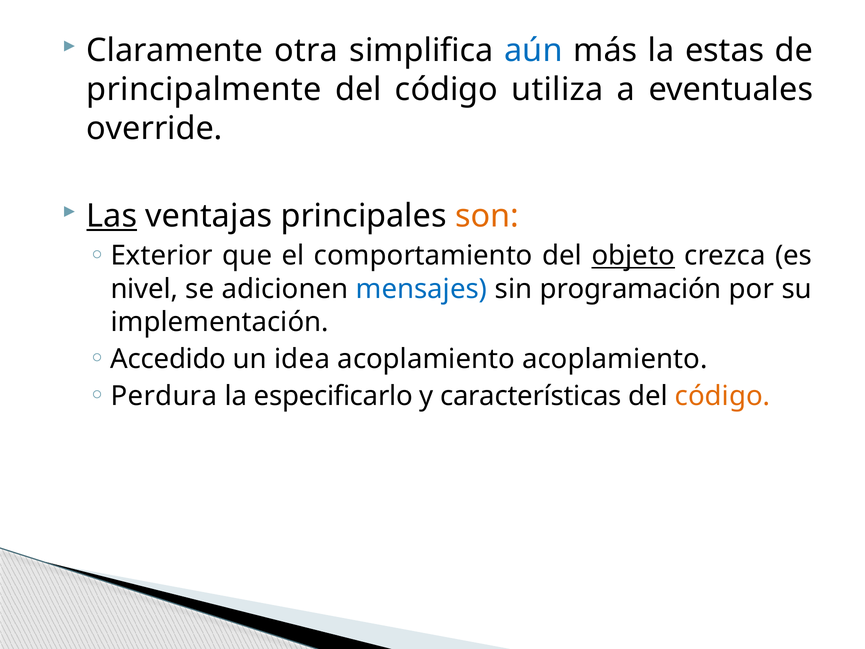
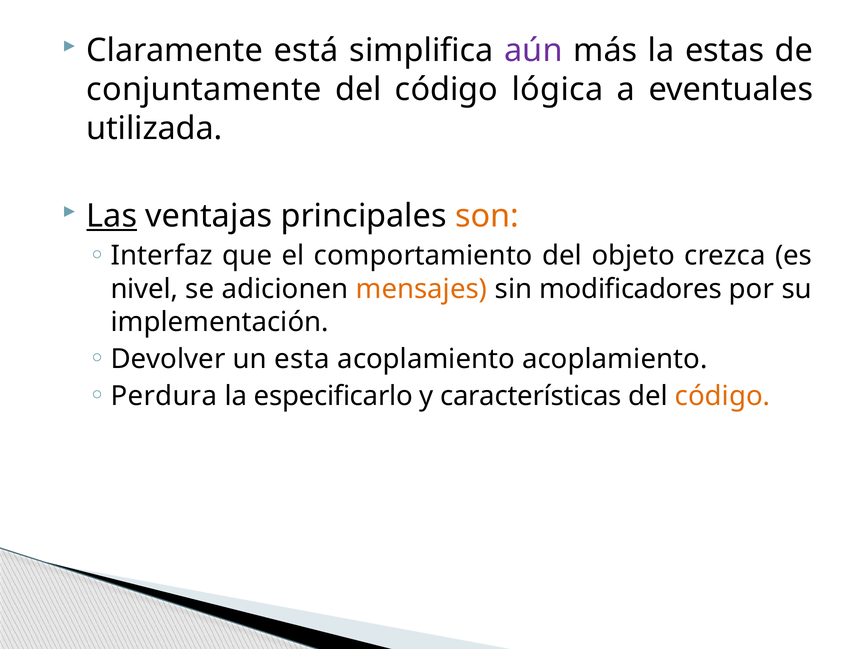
otra: otra -> está (306, 51)
aún colour: blue -> purple (533, 51)
principalmente: principalmente -> conjuntamente (204, 90)
utiliza: utiliza -> lógica (557, 90)
override: override -> utilizada (155, 129)
Exterior: Exterior -> Interfaz (162, 256)
objeto underline: present -> none (633, 256)
mensajes colour: blue -> orange (422, 289)
programación: programación -> modificadores (631, 289)
Accedido: Accedido -> Devolver (168, 359)
idea: idea -> esta (302, 359)
